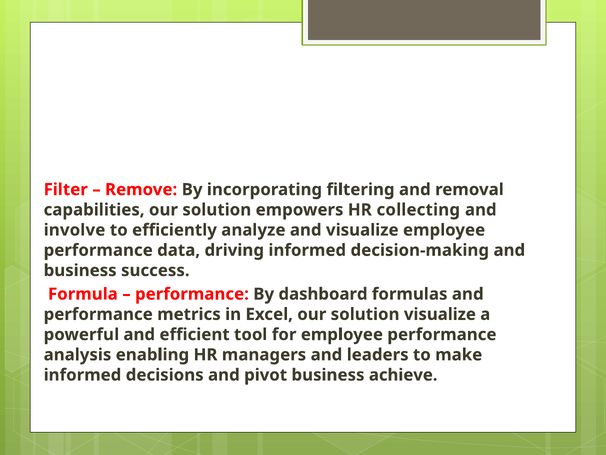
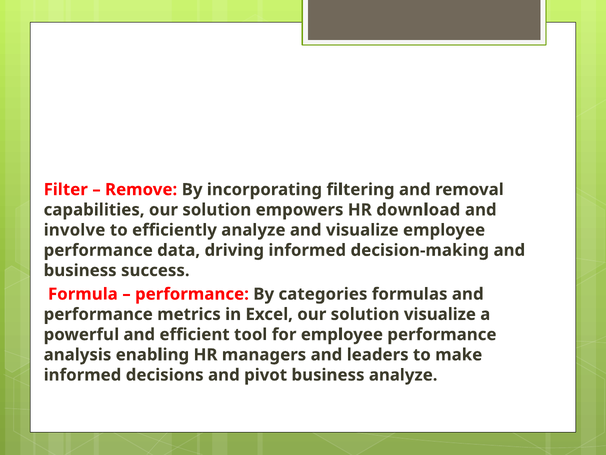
collecting: collecting -> download (418, 210)
dashboard: dashboard -> categories (323, 294)
business achieve: achieve -> analyze (403, 375)
